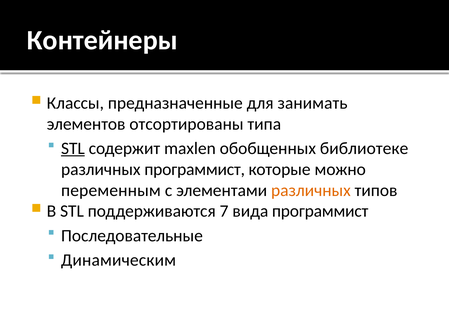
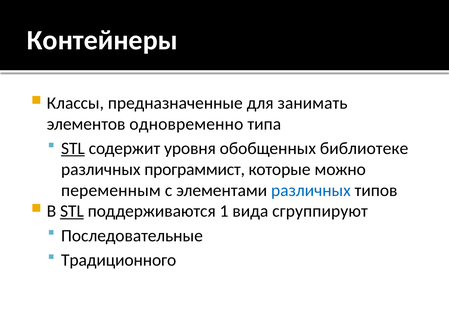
отсортированы: отсортированы -> одновременно (186, 124)
maxlen: maxlen -> уровня (190, 149)
различных colour: orange -> blue (311, 191)
STL underline: none -> present (72, 212)
7: 7 -> 1 (224, 212)
вида программист: программист -> сгруппируют (320, 212)
Динамическим: Динамическим -> Традиционного (119, 261)
